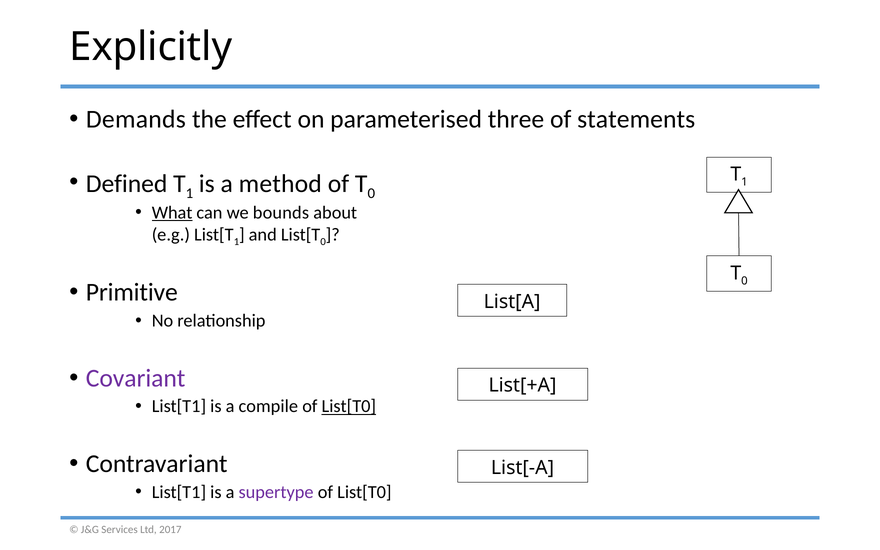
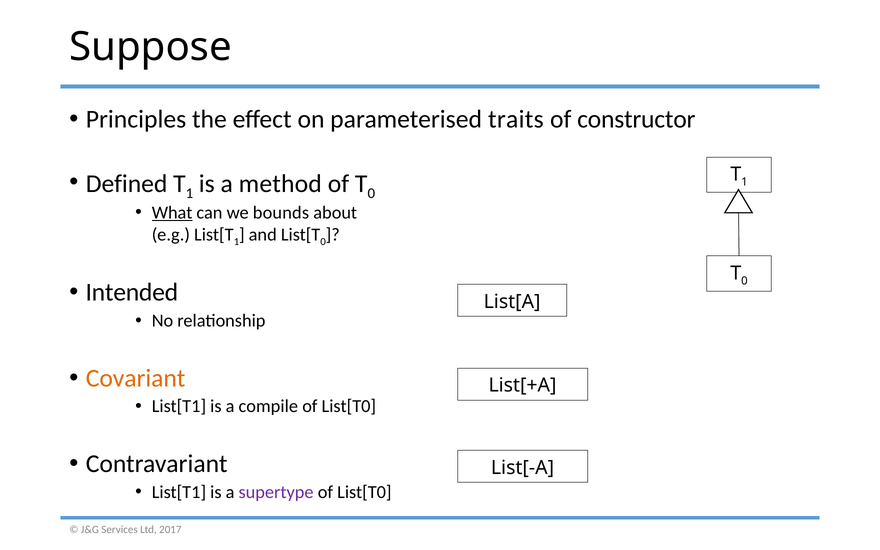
Explicitly: Explicitly -> Suppose (151, 47)
Demands: Demands -> Principles (136, 119)
three: three -> traits (516, 119)
statements: statements -> constructor (636, 119)
Primitive: Primitive -> Intended (132, 292)
Covariant colour: purple -> orange (136, 378)
List[T0 underline: present -> none (349, 406)
